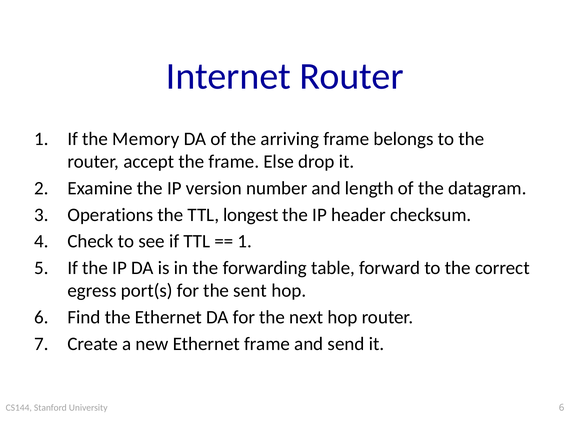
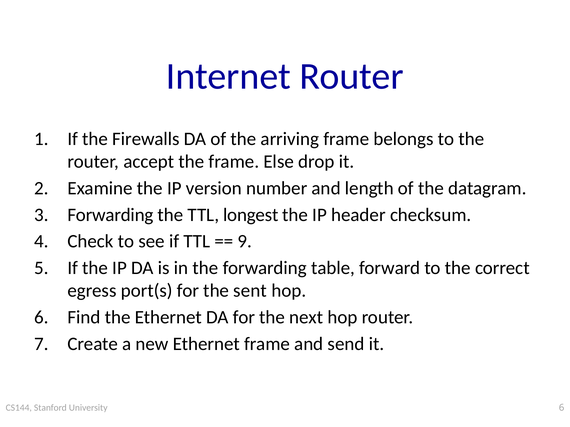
Memory: Memory -> Firewalls (146, 139)
Operations: Operations -> Forwarding (110, 215)
1: 1 -> 9 (245, 242)
